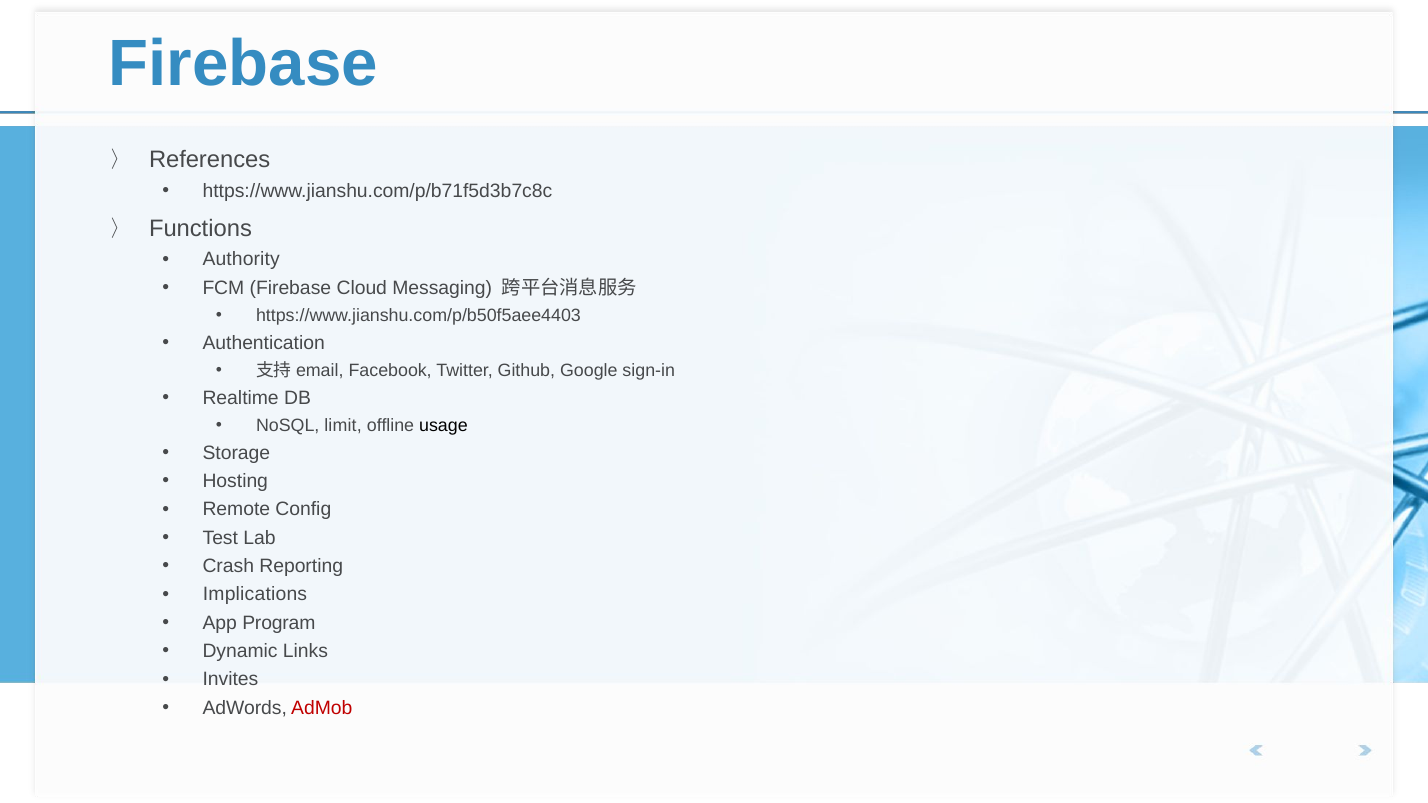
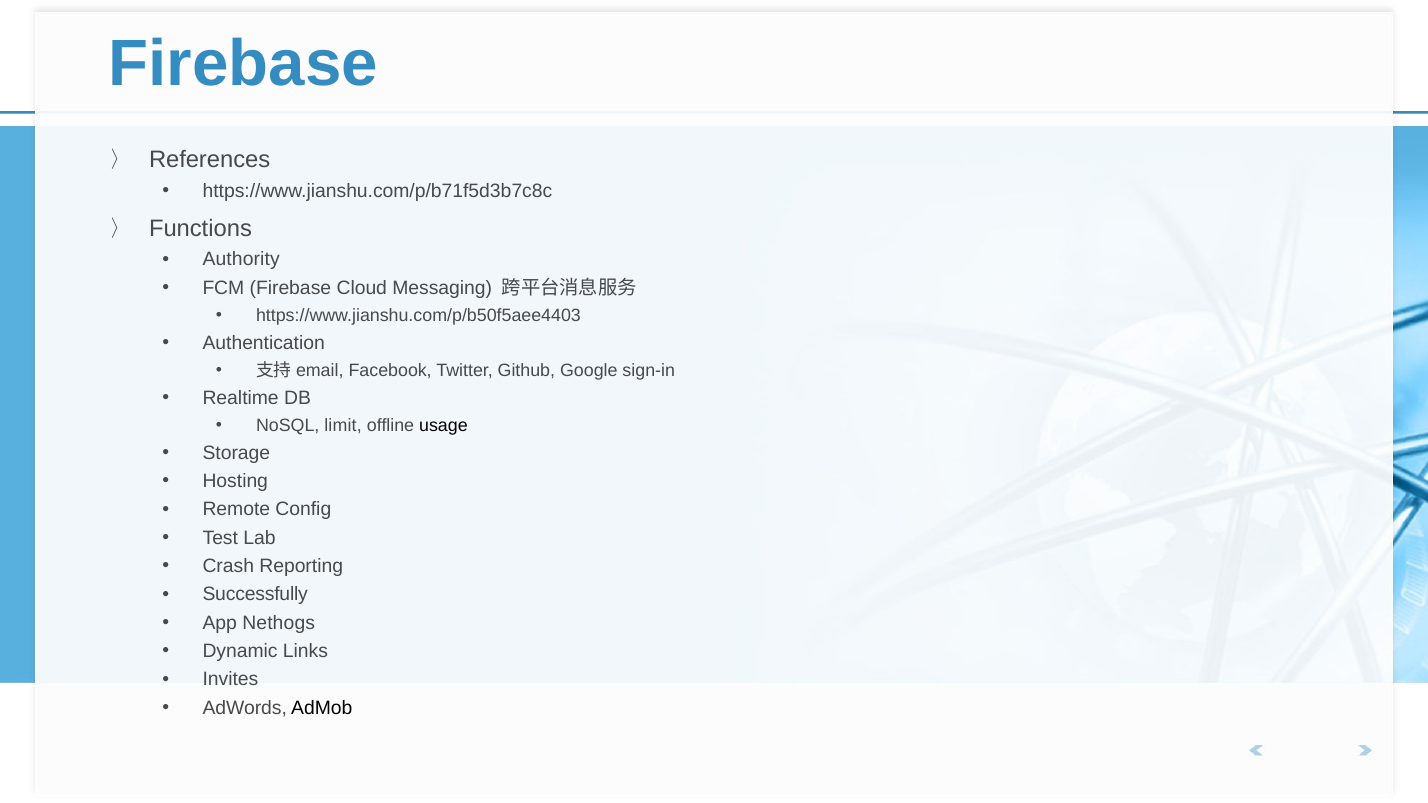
Implications: Implications -> Successfully (255, 595)
Program: Program -> Nethogs (279, 623)
AdMob colour: red -> black (322, 708)
